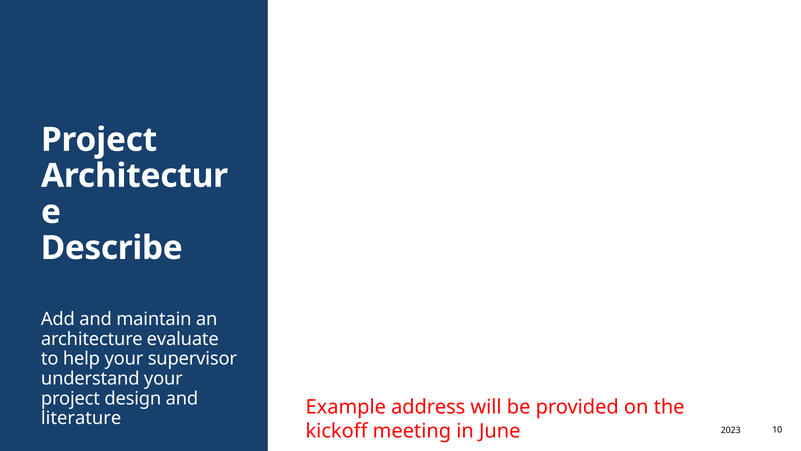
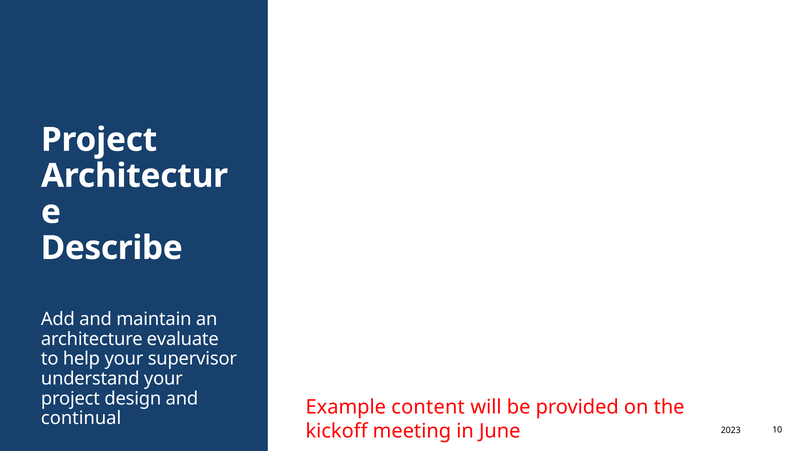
address: address -> content (428, 407)
literature: literature -> continual (81, 418)
